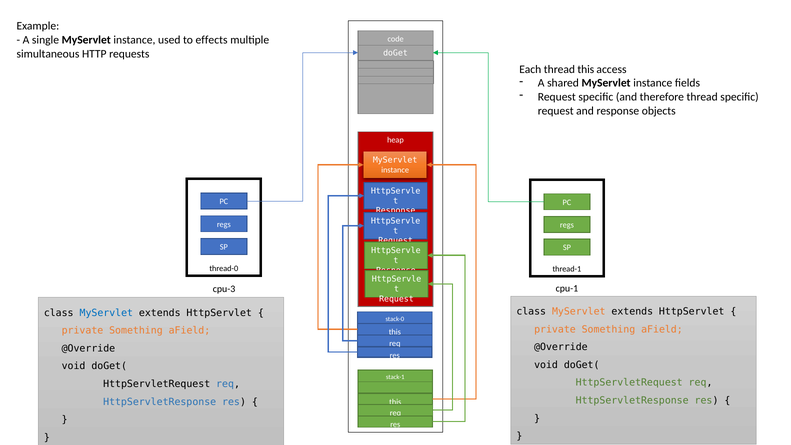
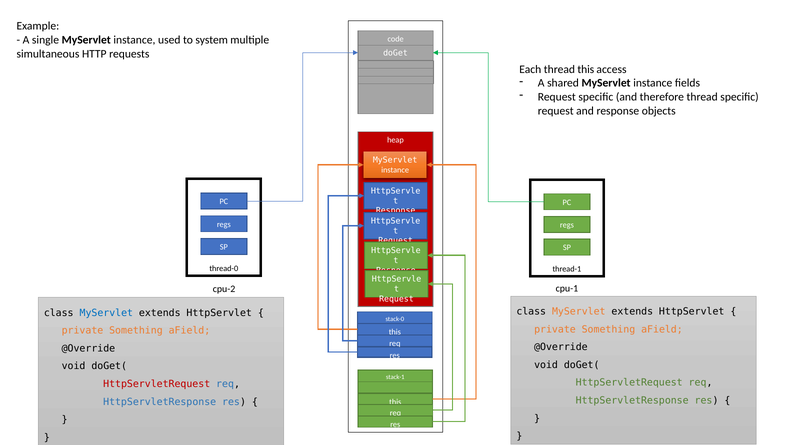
effects: effects -> system (212, 40)
cpu-3: cpu-3 -> cpu-2 (224, 289)
HttpServletRequest colour: black -> red (157, 384)
